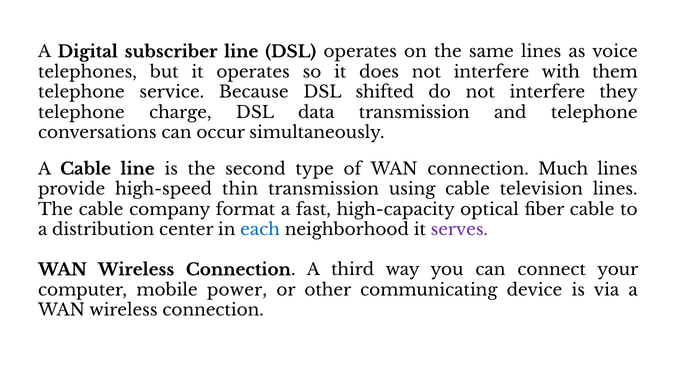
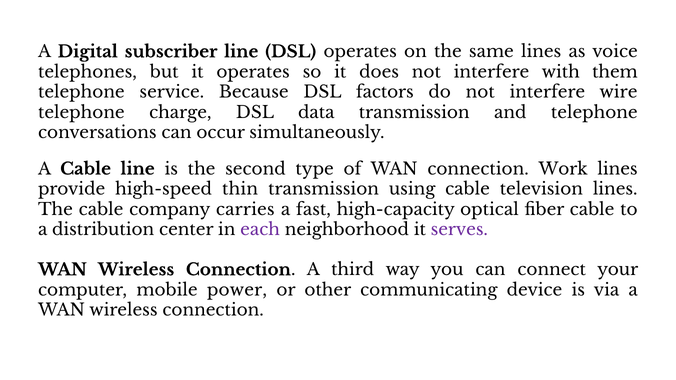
shifted: shifted -> factors (385, 92)
they: they -> wire (618, 92)
Much: Much -> Work (563, 169)
format: format -> carries (245, 210)
each colour: blue -> purple (260, 230)
